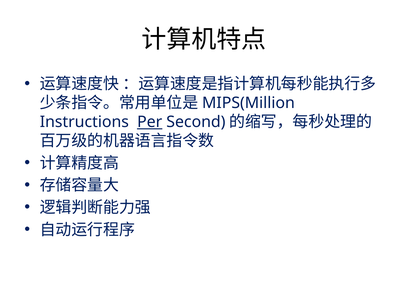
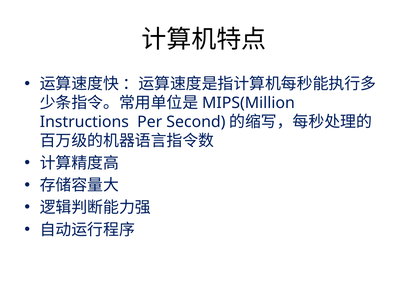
Per underline: present -> none (150, 122)
